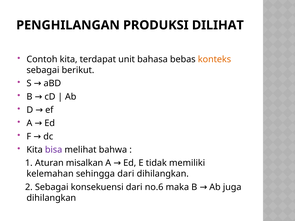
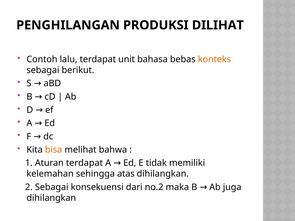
Contoh kita: kita -> lalu (69, 59)
bisa colour: purple -> orange (54, 150)
Aturan misalkan: misalkan -> terdapat (84, 163)
sehingga dari: dari -> atas (126, 174)
no.6: no.6 -> no.2 (154, 187)
